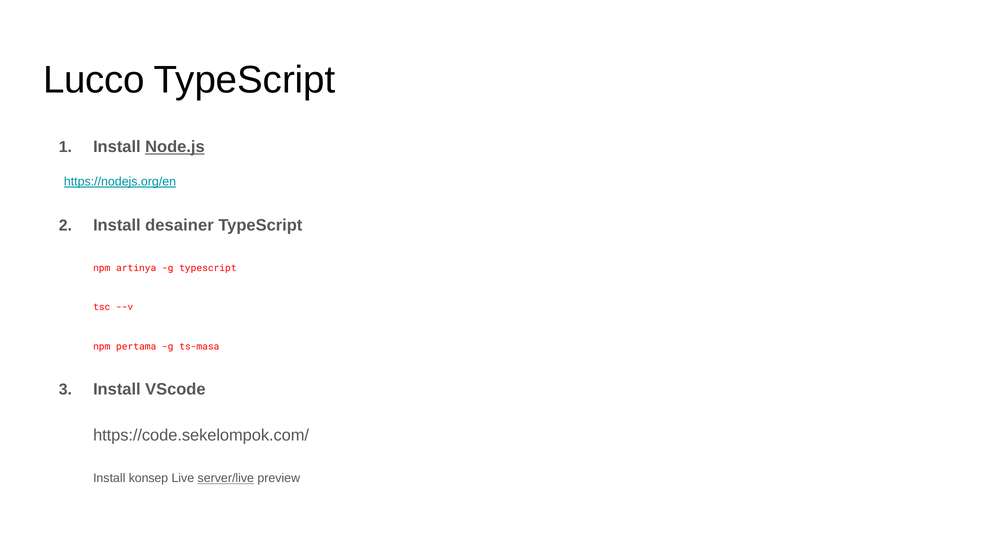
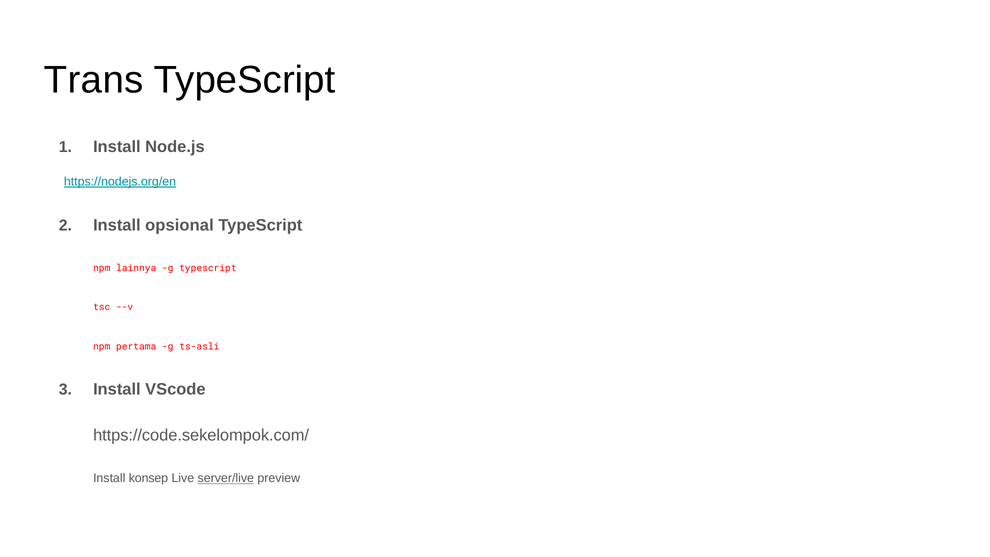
Lucco: Lucco -> Trans (94, 80)
Node.js underline: present -> none (175, 147)
desainer: desainer -> opsional (179, 225)
artinya: artinya -> lainnya (136, 268)
ts-masa: ts-masa -> ts-asli (199, 346)
